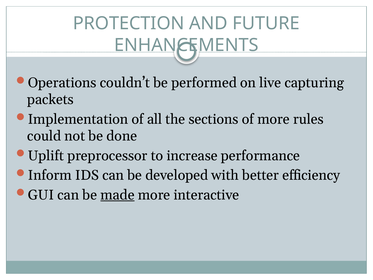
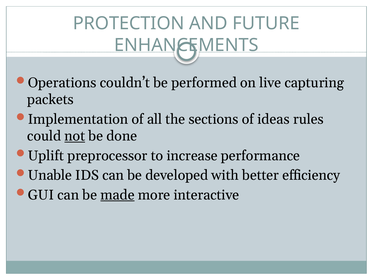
of more: more -> ideas (273, 119)
not underline: none -> present (75, 136)
Inform: Inform -> Unable (50, 175)
